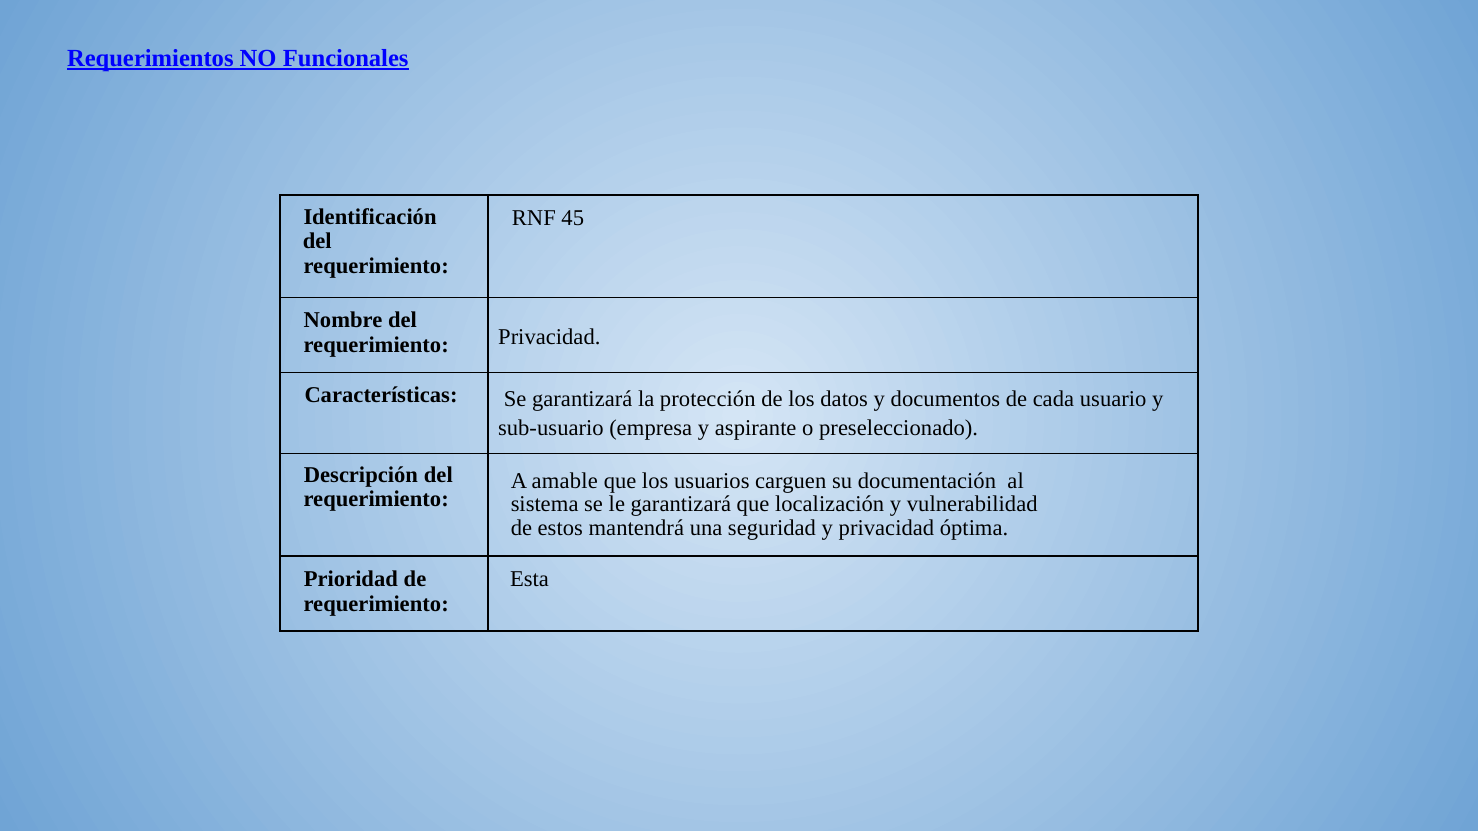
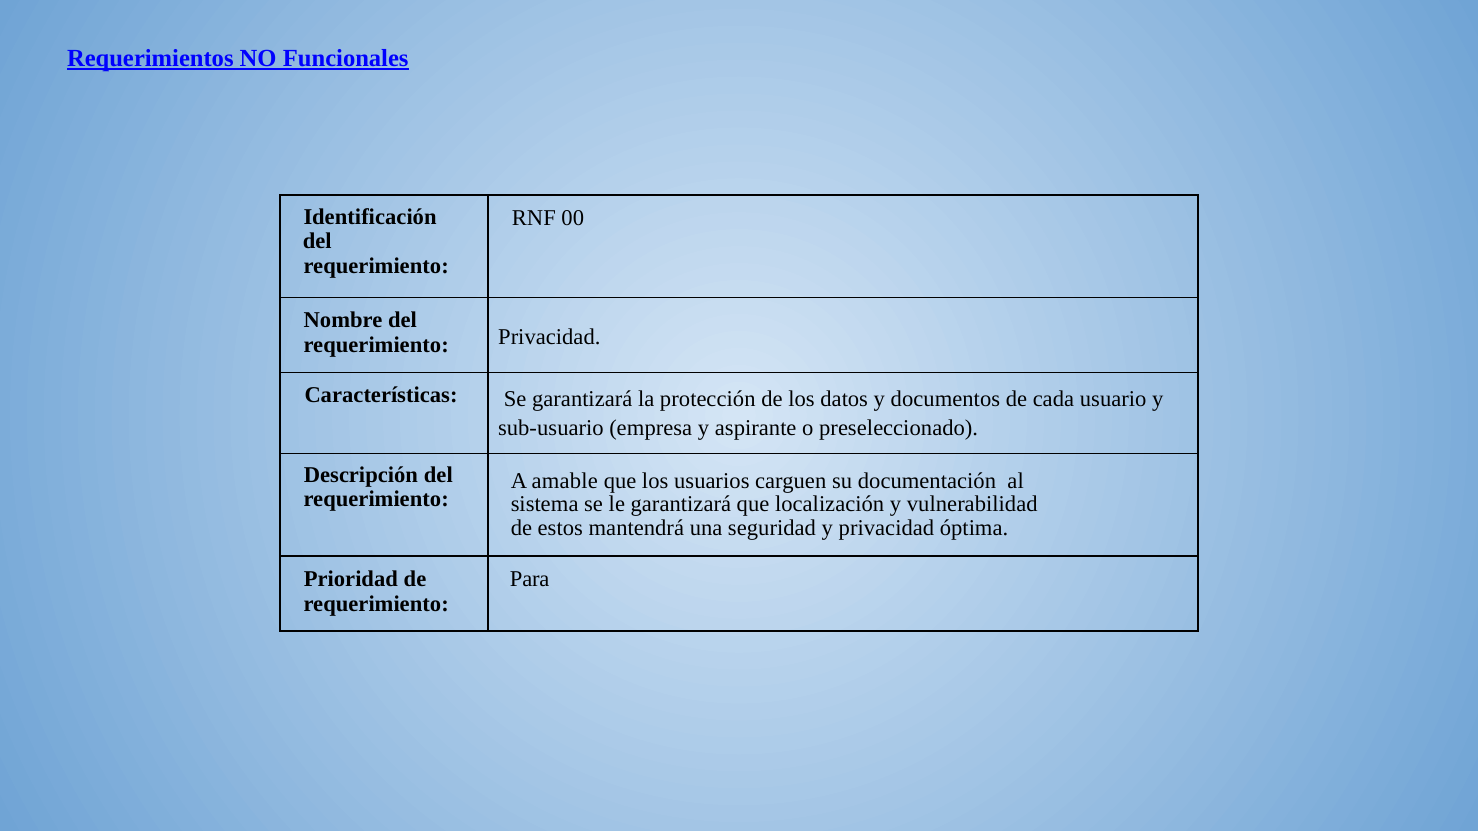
45: 45 -> 00 (573, 218)
Esta: Esta -> Para (530, 579)
